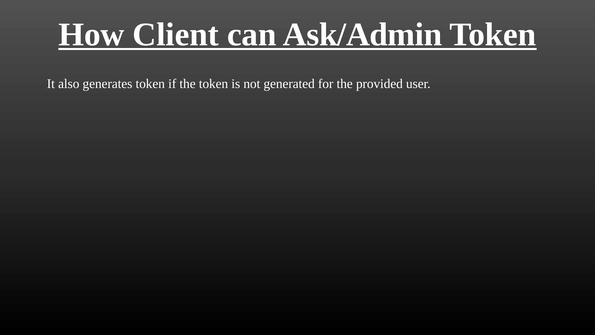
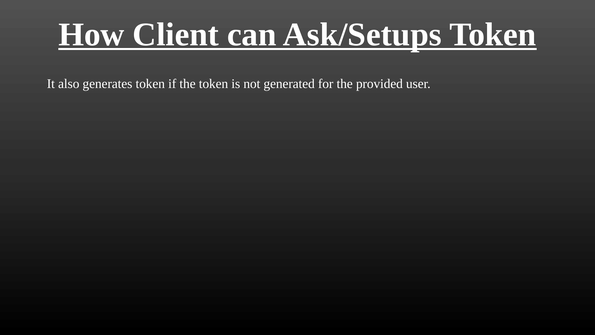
Ask/Admin: Ask/Admin -> Ask/Setups (362, 34)
